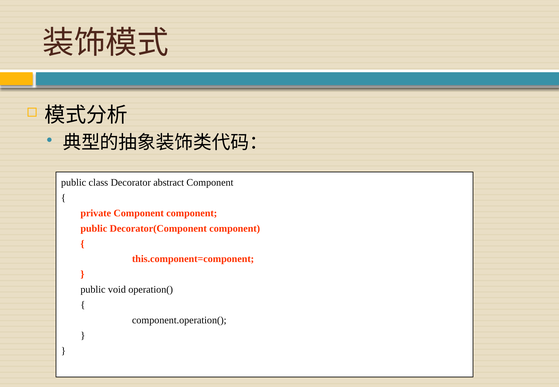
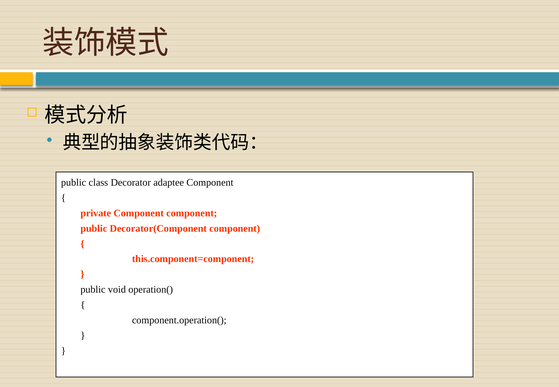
abstract: abstract -> adaptee (169, 182)
